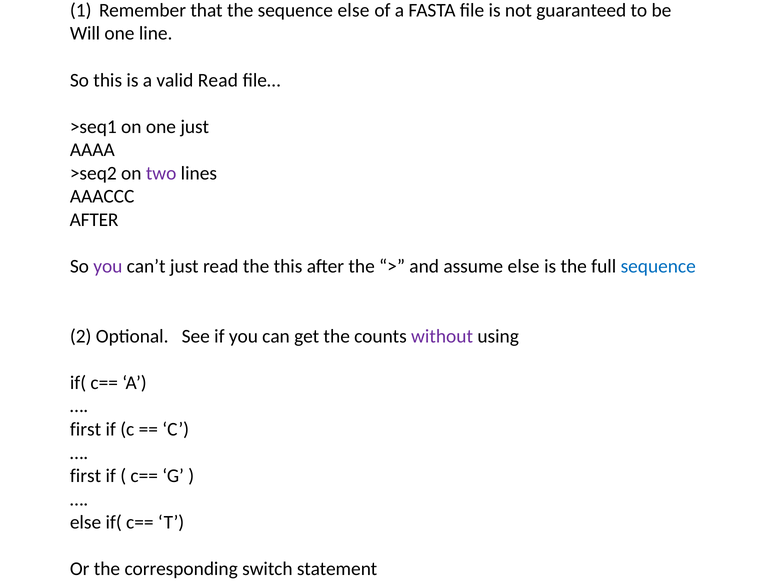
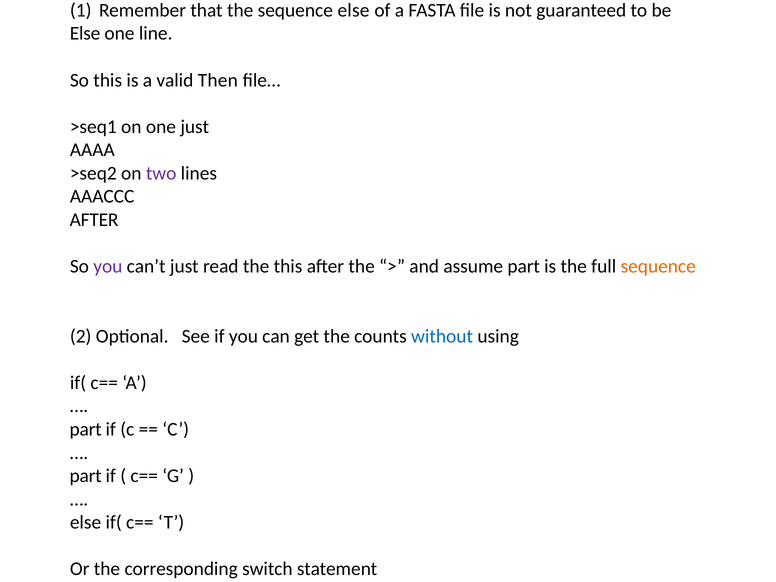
Will: Will -> Else (85, 34)
valid Read: Read -> Then (218, 80)
assume else: else -> part (524, 266)
sequence colour: blue -> orange (658, 266)
without colour: purple -> blue (442, 336)
first: first -> part (86, 429)
first: first -> part (86, 476)
